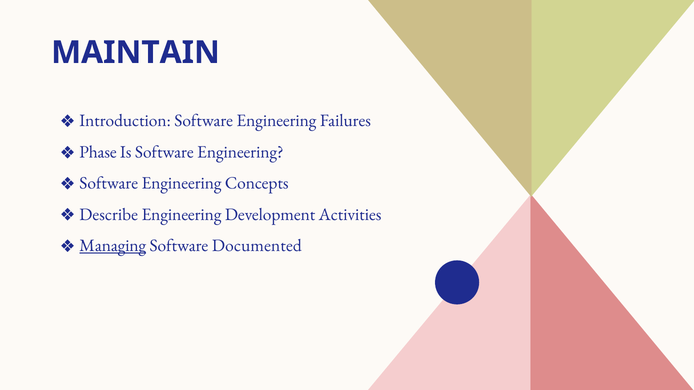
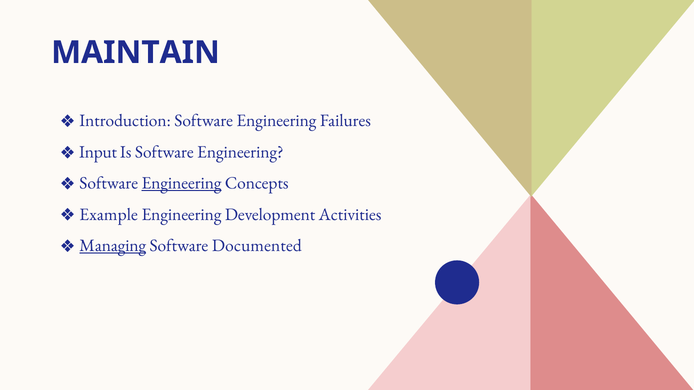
Phase: Phase -> Input (98, 152)
Engineering underline: none -> present (181, 183)
Describe: Describe -> Example (109, 215)
